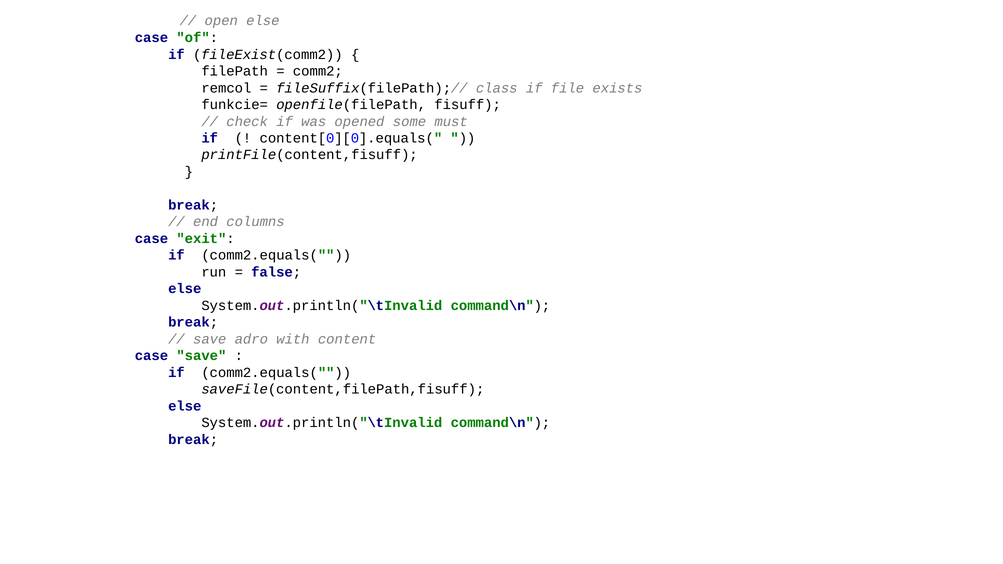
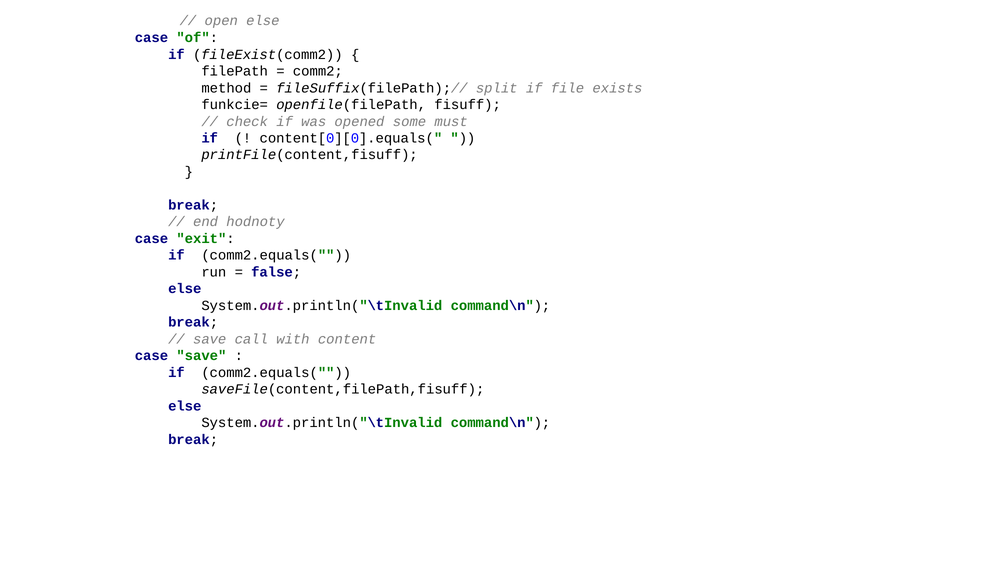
remcol: remcol -> method (226, 88)
class: class -> split (497, 88)
columns: columns -> hodnoty (255, 222)
adro: adro -> call (251, 339)
